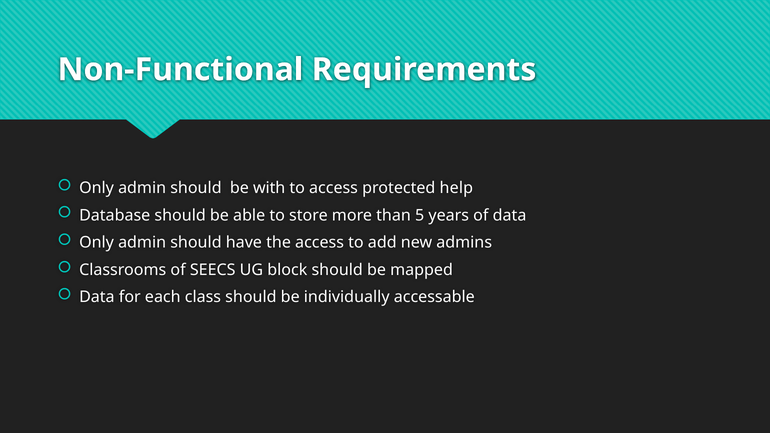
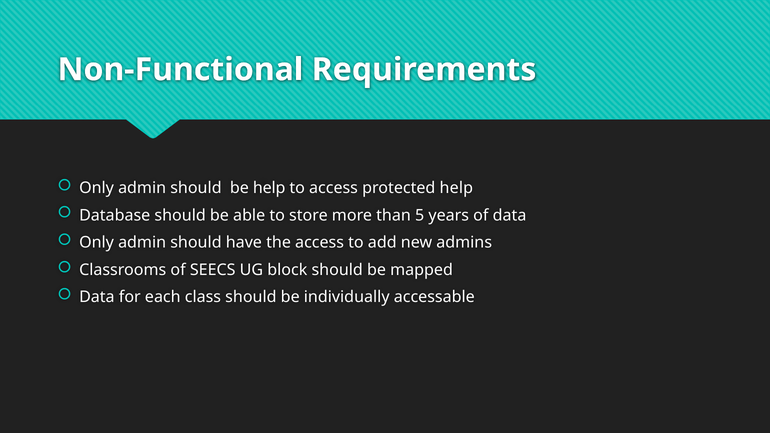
be with: with -> help (269, 188)
